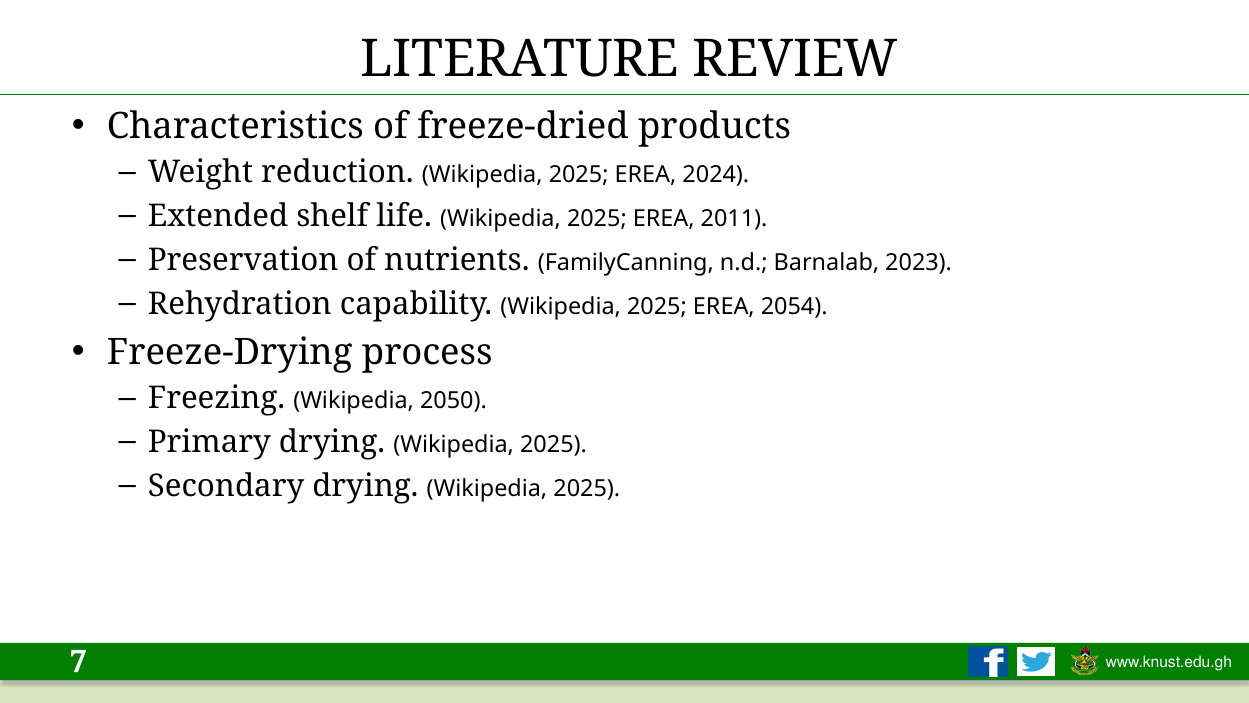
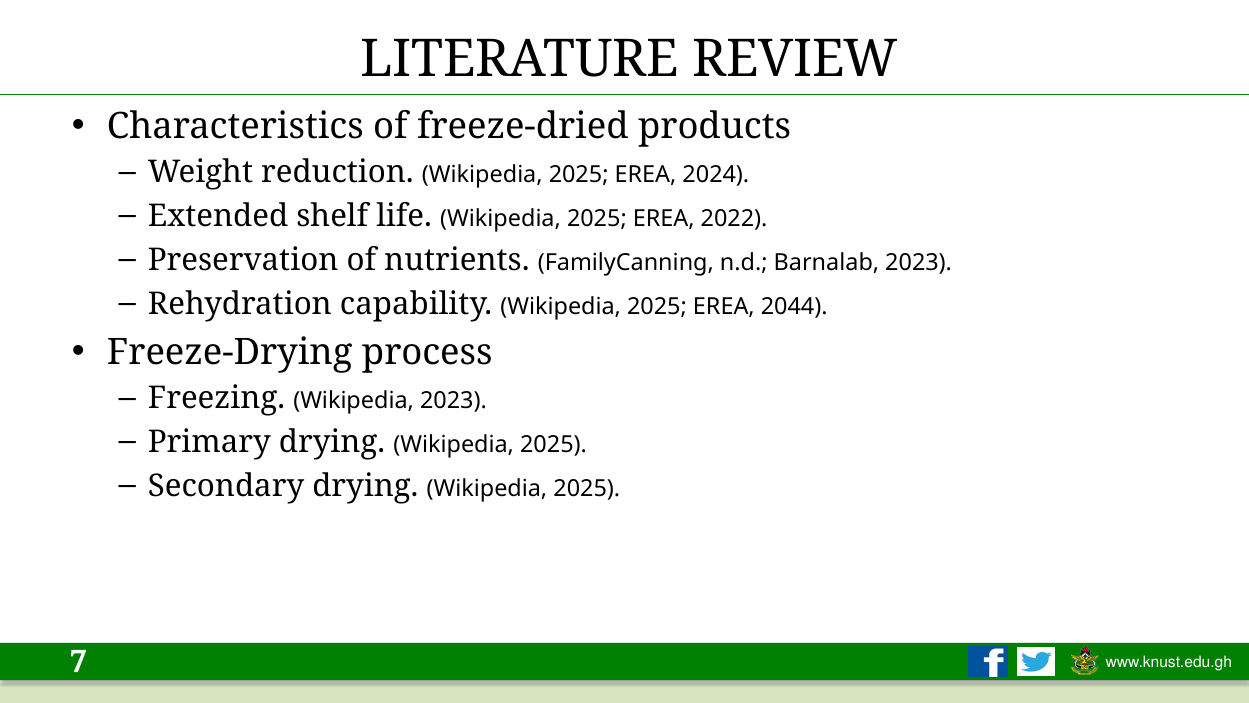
2011: 2011 -> 2022 (734, 219)
2054: 2054 -> 2044 (794, 306)
Wikipedia 2050: 2050 -> 2023 (454, 401)
